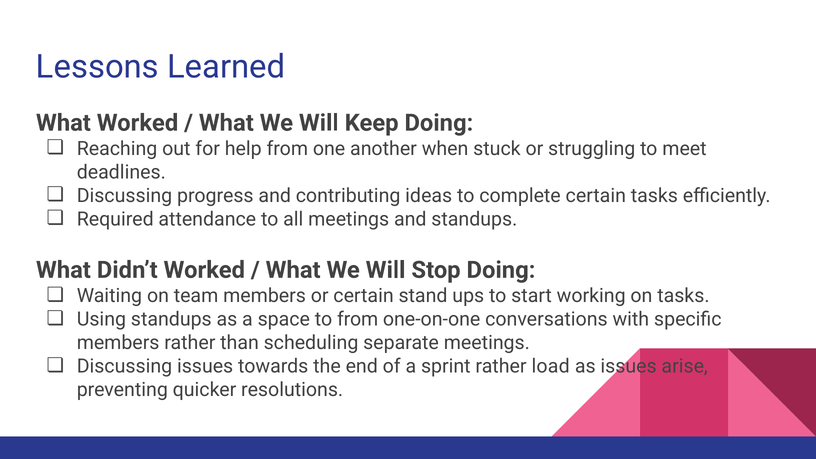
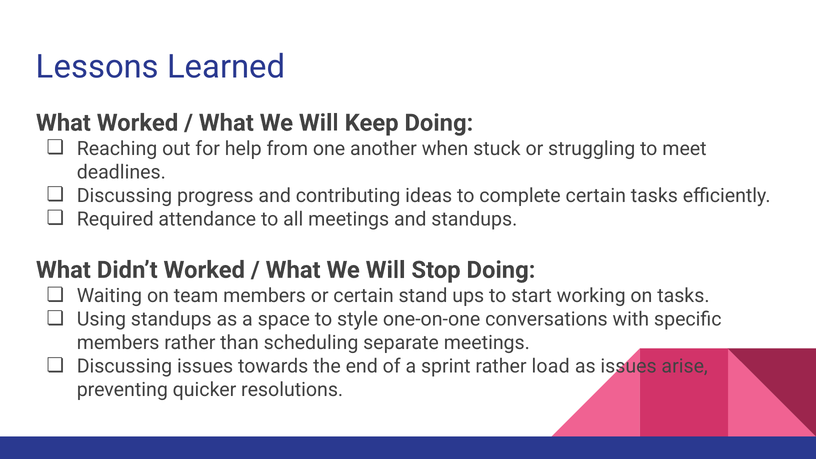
to from: from -> style (358, 319)
